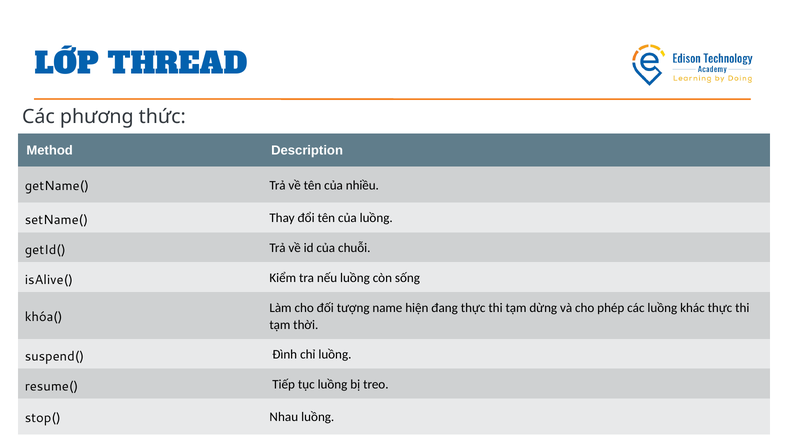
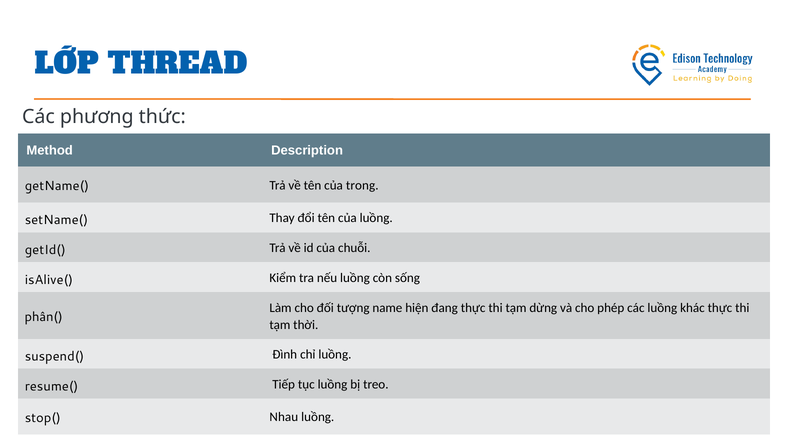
nhiều: nhiều -> trong (362, 185)
khóa(: khóa( -> phân( (44, 316)
